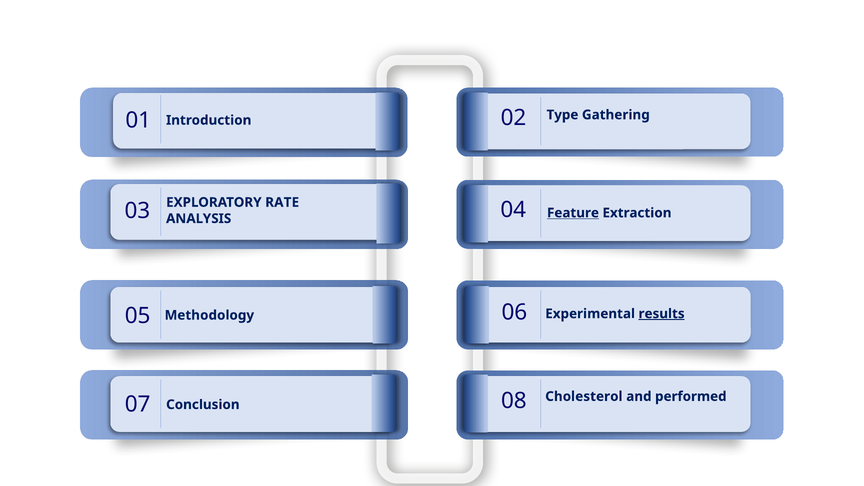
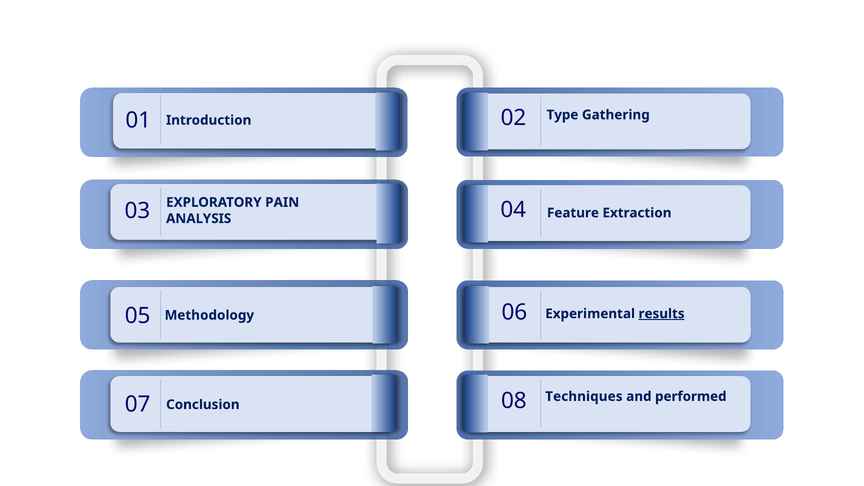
RATE: RATE -> PAIN (282, 202)
Feature underline: present -> none (573, 213)
Cholesterol: Cholesterol -> Techniques (584, 396)
